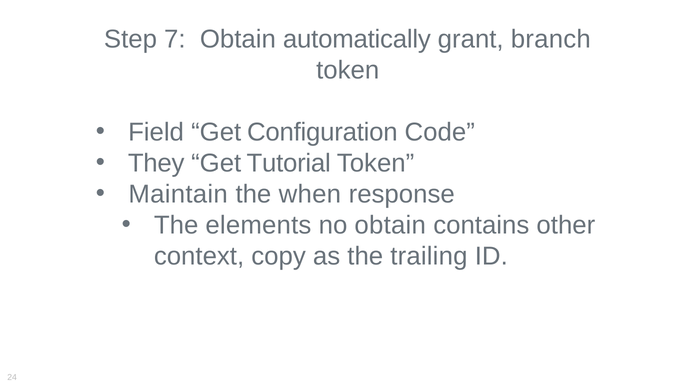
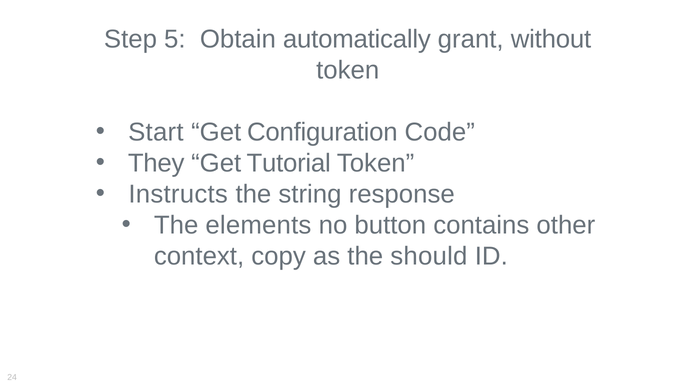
7: 7 -> 5 (175, 39)
branch: branch -> without (551, 39)
Field: Field -> Start (156, 132)
Maintain: Maintain -> Instructs (178, 194)
when: when -> string (310, 194)
no obtain: obtain -> button (390, 225)
trailing: trailing -> should (429, 256)
